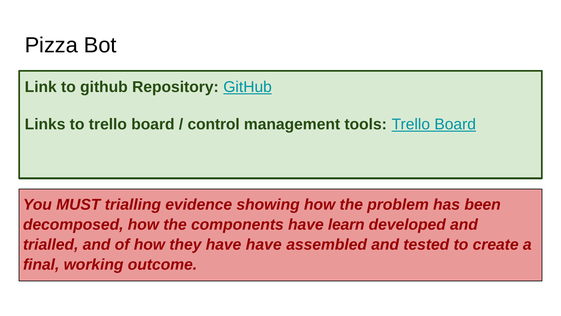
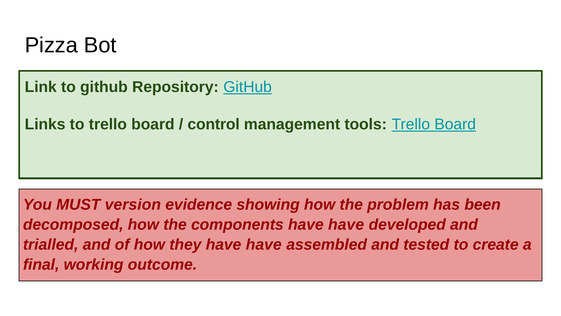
trialling: trialling -> version (133, 204)
components have learn: learn -> have (346, 224)
